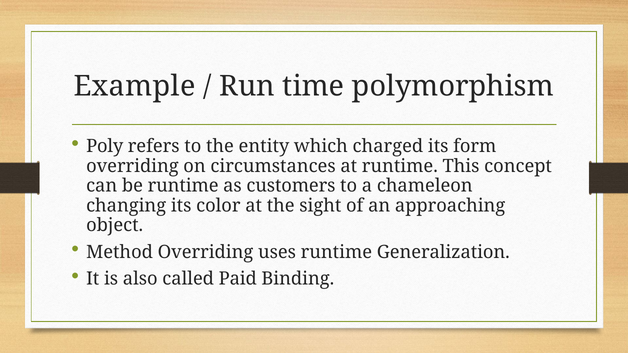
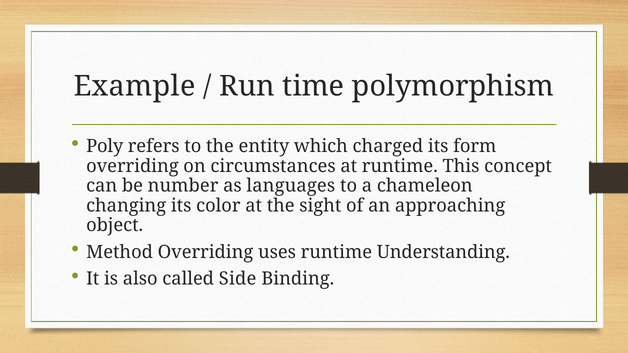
be runtime: runtime -> number (183, 186)
customers: customers -> languages (291, 186)
Generalization: Generalization -> Understanding (443, 252)
Paid: Paid -> Side (238, 279)
